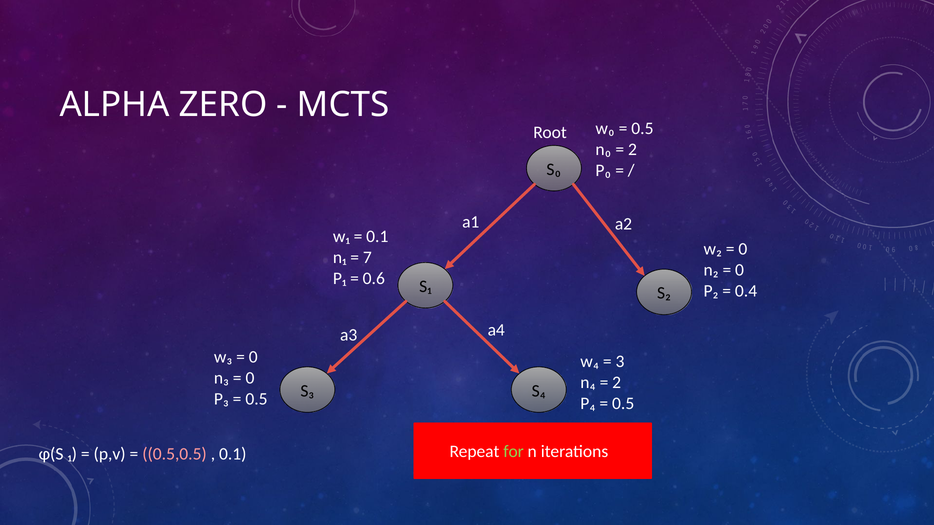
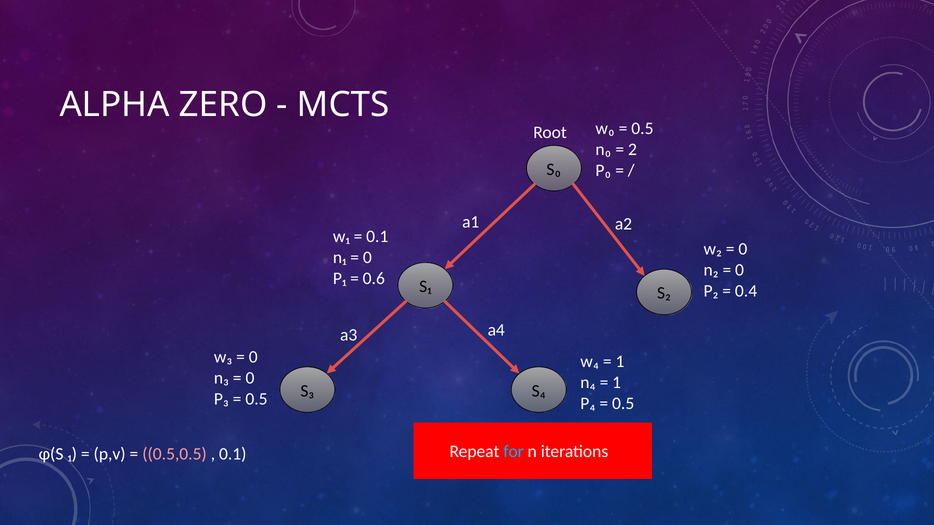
7: 7 -> 0 (367, 258)
3: 3 -> 1 (620, 362)
2: 2 -> 1 (617, 383)
for colour: light green -> light blue (514, 452)
